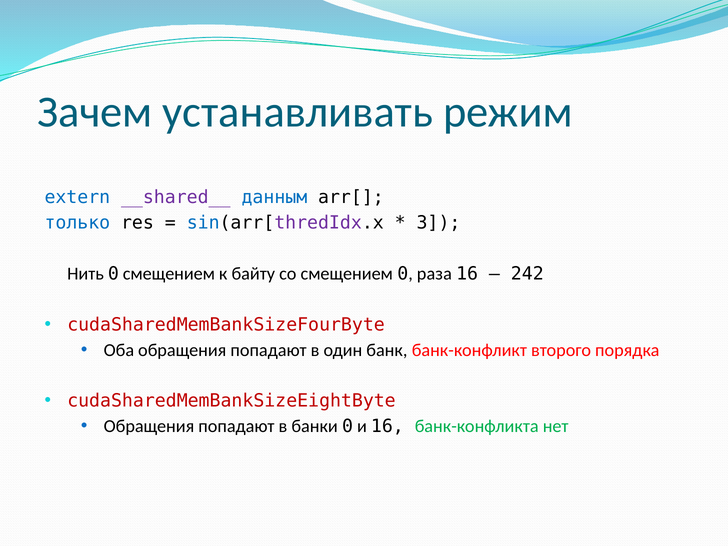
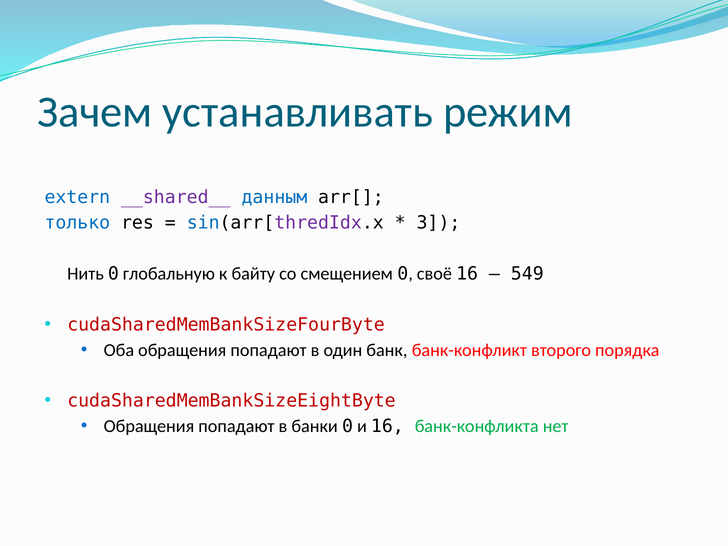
0 смещением: смещением -> глобальную (169, 274)
раза: раза -> своё (434, 274)
242: 242 -> 549 (527, 274)
